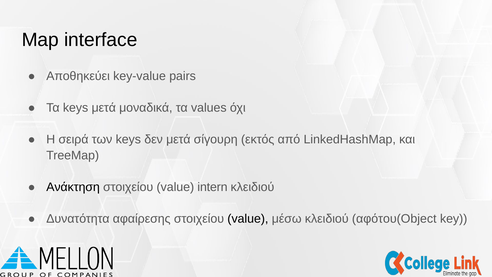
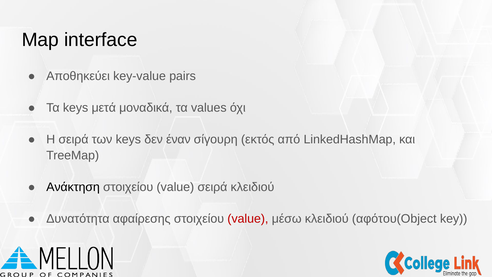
δεν μετά: μετά -> έναν (178, 139)
value intern: intern -> σειρά (212, 187)
value colour: black -> red (248, 219)
